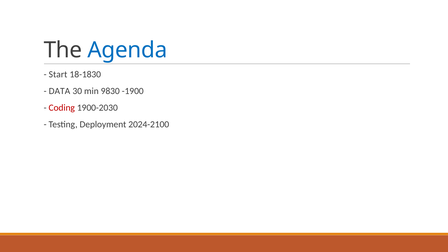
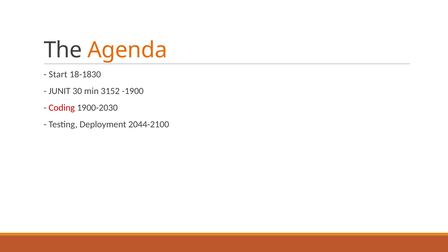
Agenda colour: blue -> orange (127, 50)
DATA: DATA -> JUNIT (60, 91)
9830: 9830 -> 3152 (110, 91)
2024-2100: 2024-2100 -> 2044-2100 (149, 124)
